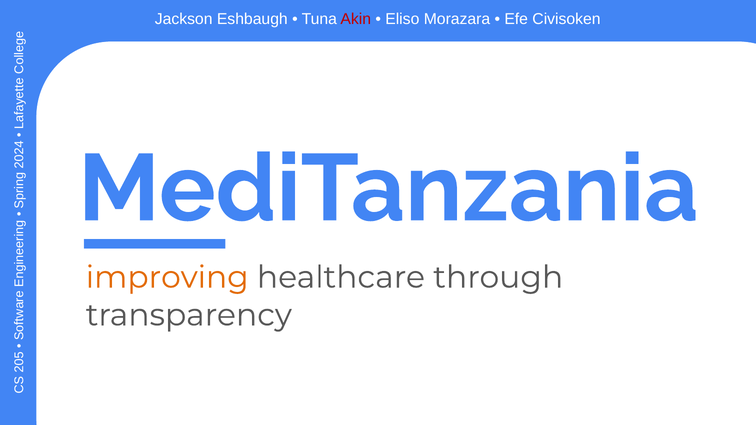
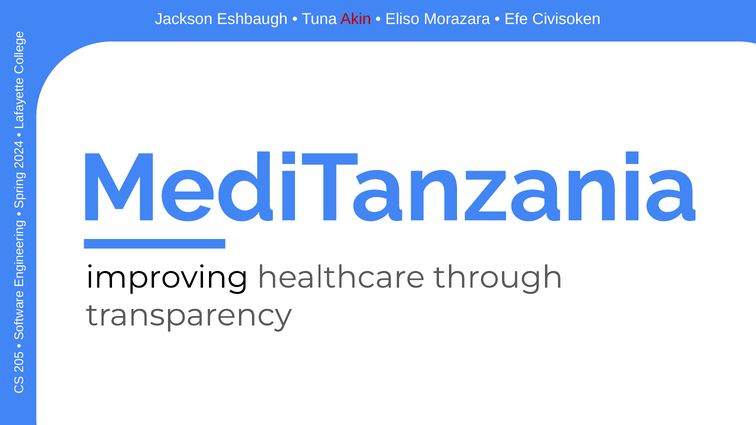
improving colour: orange -> black (167, 277)
